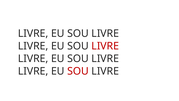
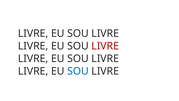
SOU colour: red -> blue (78, 71)
